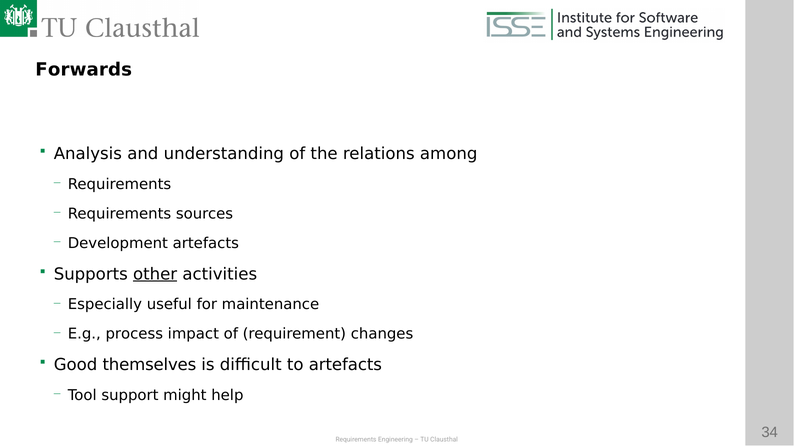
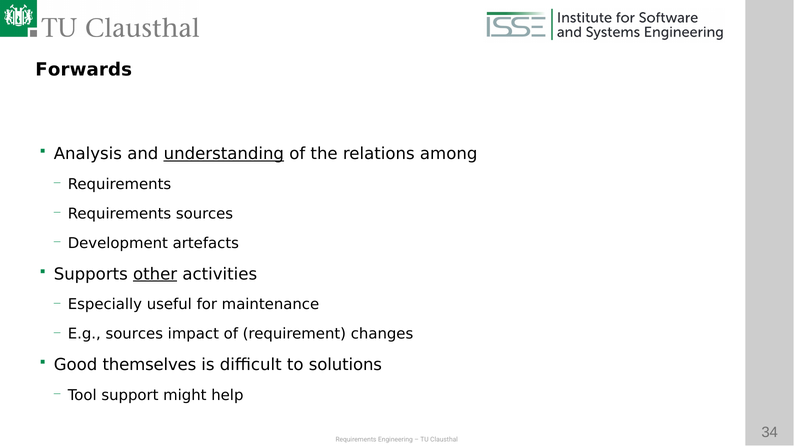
understanding underline: none -> present (224, 154)
E.g process: process -> sources (134, 335)
to artefacts: artefacts -> solutions (345, 365)
